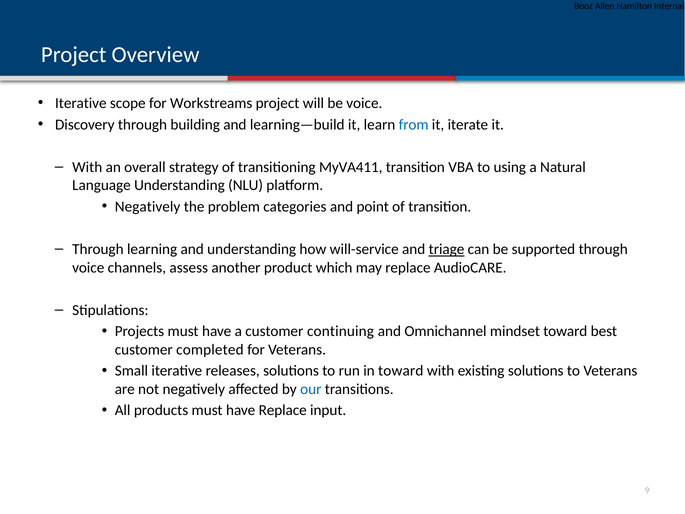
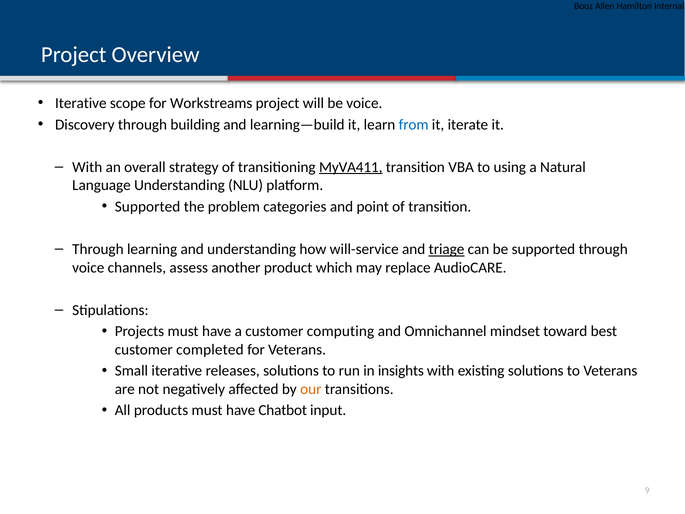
MyVA411 underline: none -> present (351, 167)
Negatively: Negatively -> Supported (148, 207)
continuing: continuing -> computing (341, 331)
in toward: toward -> insights (401, 371)
our colour: blue -> orange (311, 389)
have Replace: Replace -> Chatbot (283, 410)
